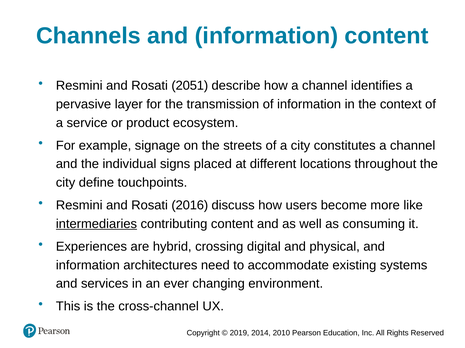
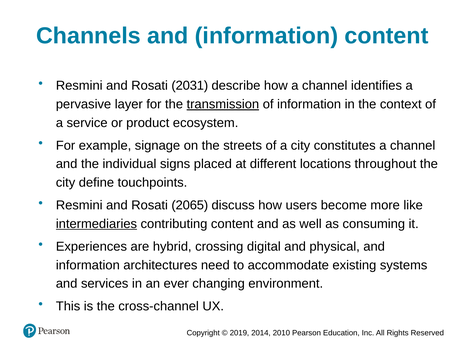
2051: 2051 -> 2031 (190, 86)
transmission underline: none -> present (223, 104)
2016: 2016 -> 2065 (190, 206)
